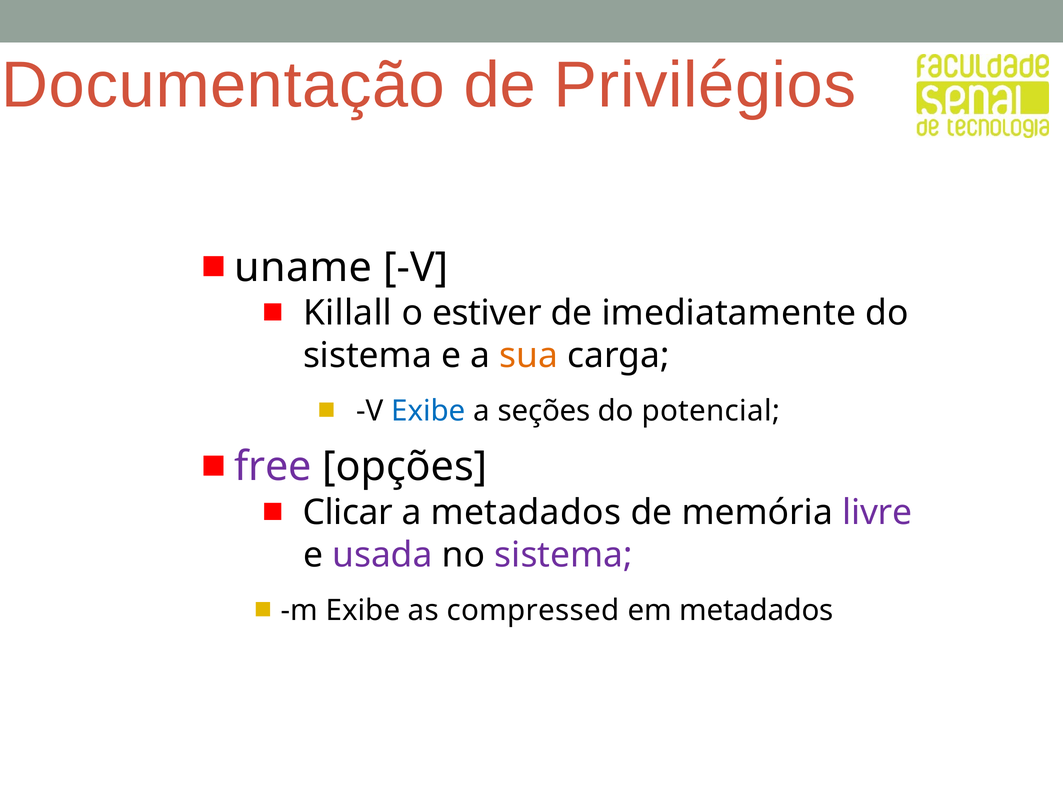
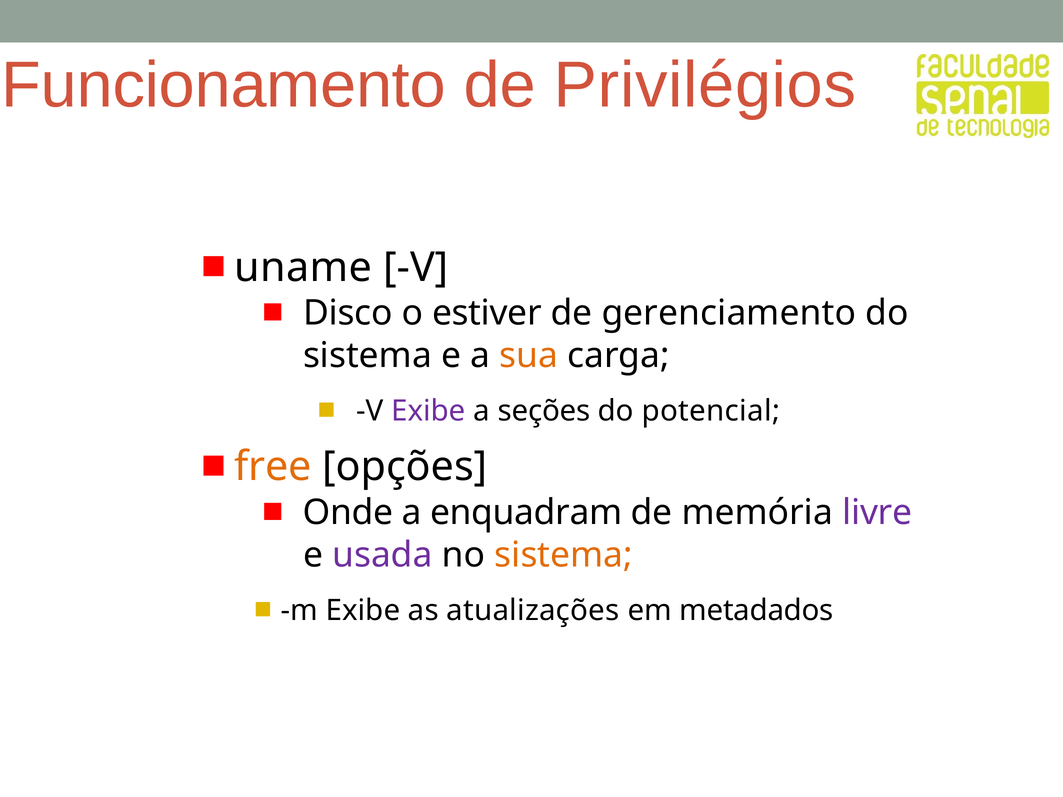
Documentação: Documentação -> Funcionamento (224, 85)
Killall: Killall -> Disco (348, 313)
imediatamente: imediatamente -> gerenciamento (729, 313)
Exibe colour: blue -> purple (428, 411)
free colour: purple -> orange (273, 467)
Clicar: Clicar -> Onde (348, 513)
a metadados: metadados -> enquadram (526, 513)
sistema colour: purple -> orange (564, 555)
compressed: compressed -> atualizações (533, 611)
